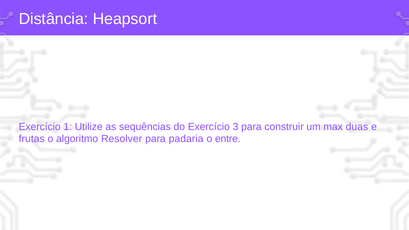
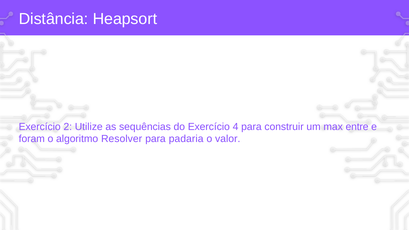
1: 1 -> 2 (68, 127)
3: 3 -> 4 (236, 127)
duas: duas -> entre (357, 127)
frutas: frutas -> foram (32, 139)
entre: entre -> valor (228, 139)
